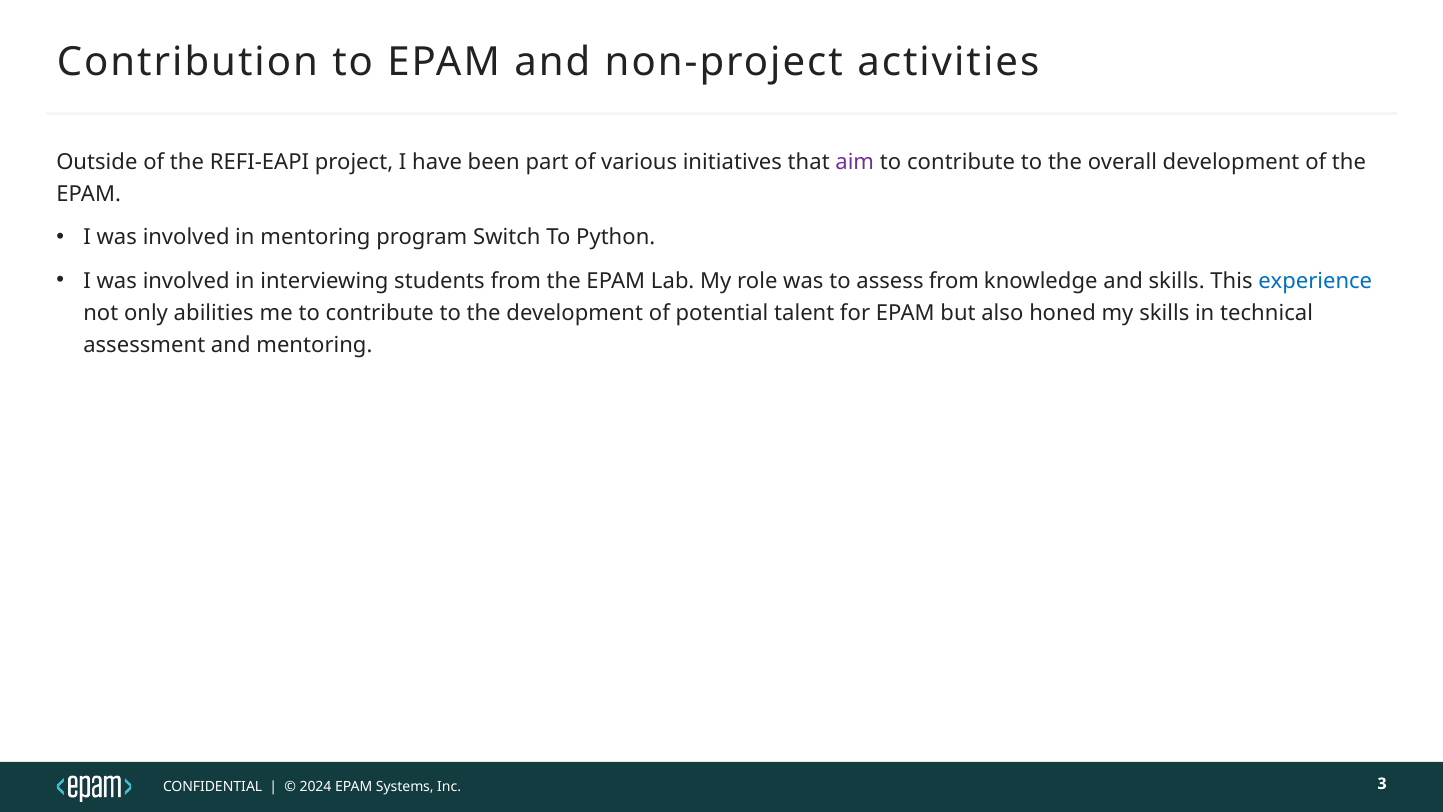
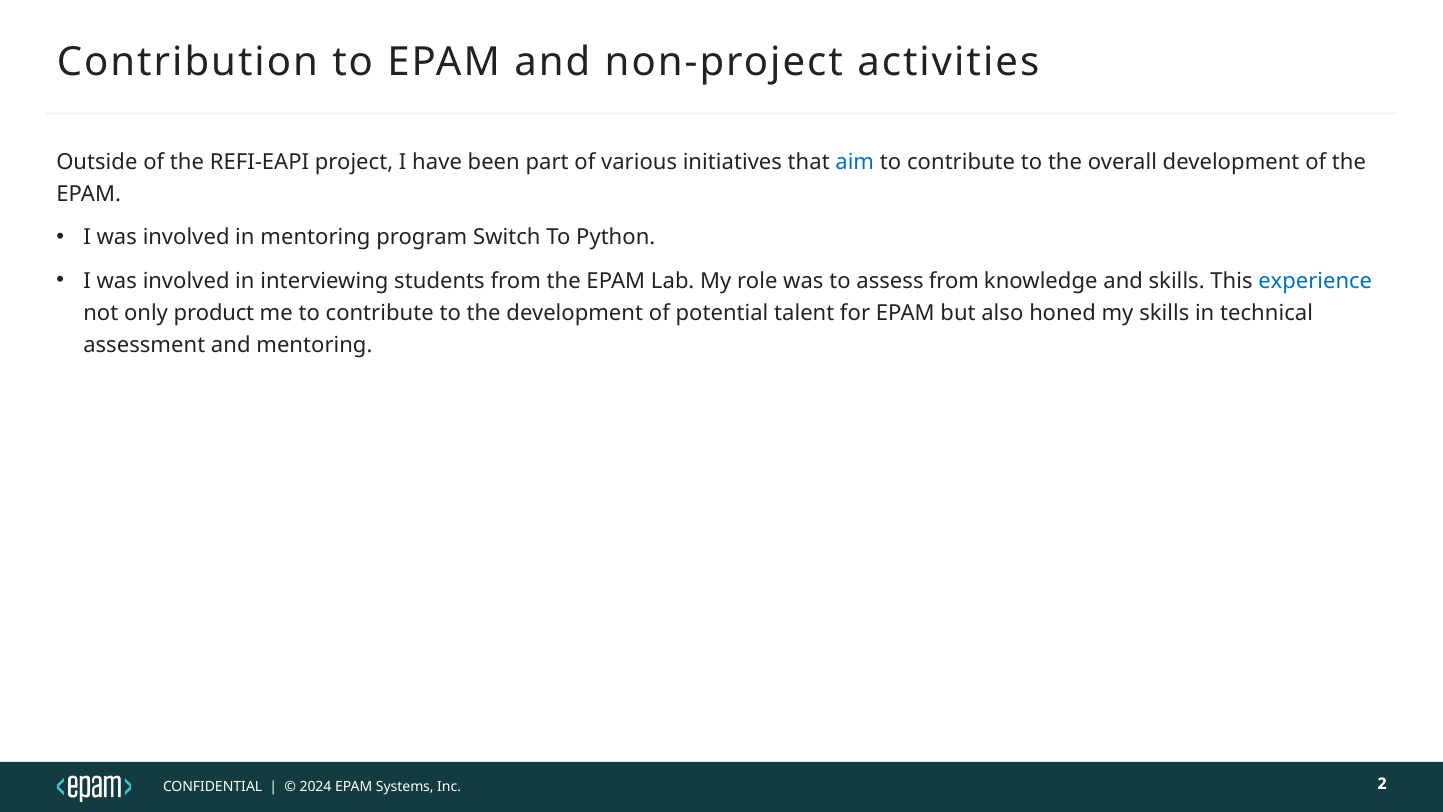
aim colour: purple -> blue (855, 162)
abilities: abilities -> product (214, 313)
3: 3 -> 2 (1382, 783)
